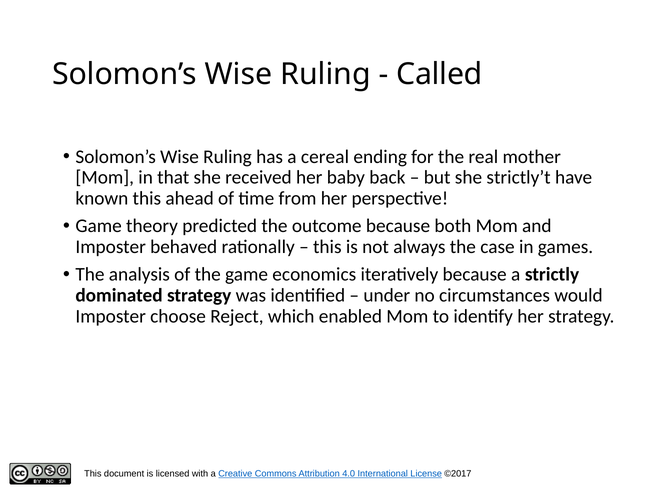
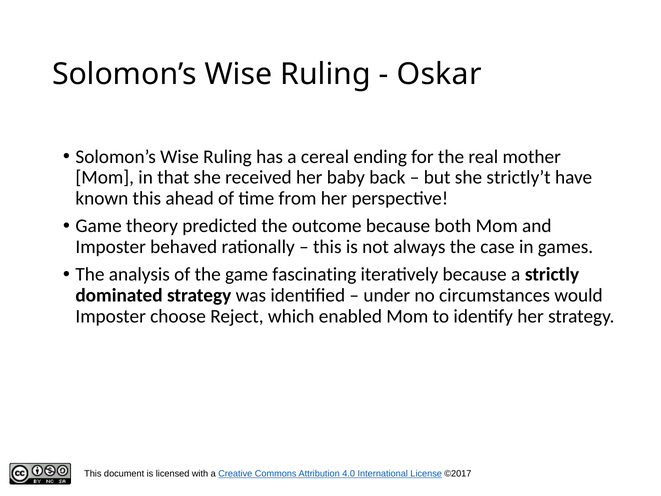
Called: Called -> Oskar (439, 74)
economics: economics -> fascinating (314, 274)
